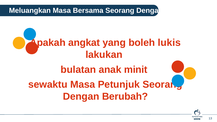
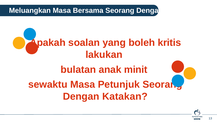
angkat: angkat -> soalan (84, 43)
lukis: lukis -> kritis (169, 43)
Berubah: Berubah -> Katakan (125, 96)
